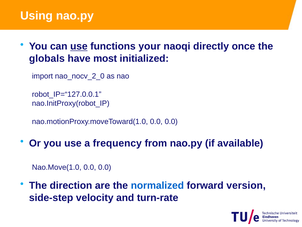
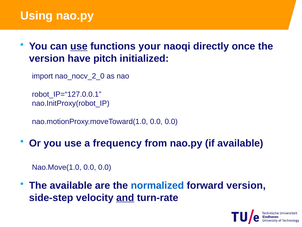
globals: globals -> version (47, 58)
most: most -> pitch (105, 58)
The direction: direction -> available (71, 185)
and underline: none -> present (125, 197)
